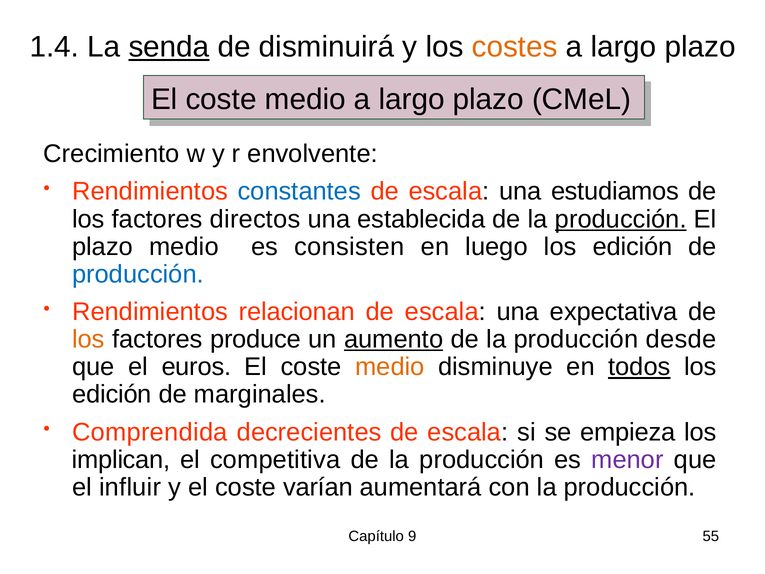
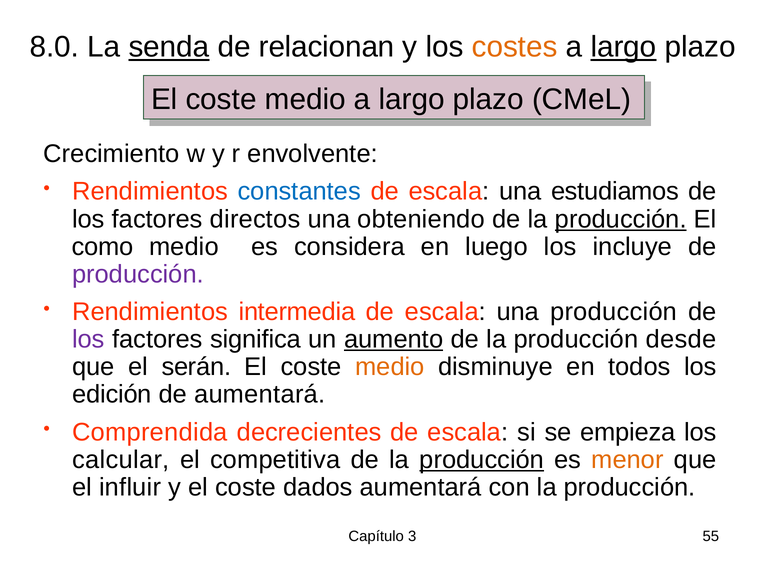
1.4: 1.4 -> 8.0 (54, 47)
disminuirá: disminuirá -> relacionan (327, 47)
largo underline: none -> present (624, 47)
establecida: establecida -> obteniendo (421, 219)
plazo: plazo -> como (103, 247)
consisten: consisten -> considera (349, 247)
edición: edición -> incluye (632, 247)
producción colour: blue -> purple (138, 274)
relacionan: relacionan -> intermedia (297, 312)
una expectativa: expectativa -> producción (614, 312)
los colour: orange -> purple (88, 339)
produce: produce -> significa (256, 339)
euros: euros -> serán (196, 367)
todos underline: present -> none (639, 367)
de marginales: marginales -> aumentará (260, 394)
implican: implican -> calcular (121, 460)
producción underline: none -> present (482, 460)
menor colour: purple -> orange (627, 460)
varían: varían -> dados (318, 487)
9: 9 -> 3 (412, 536)
